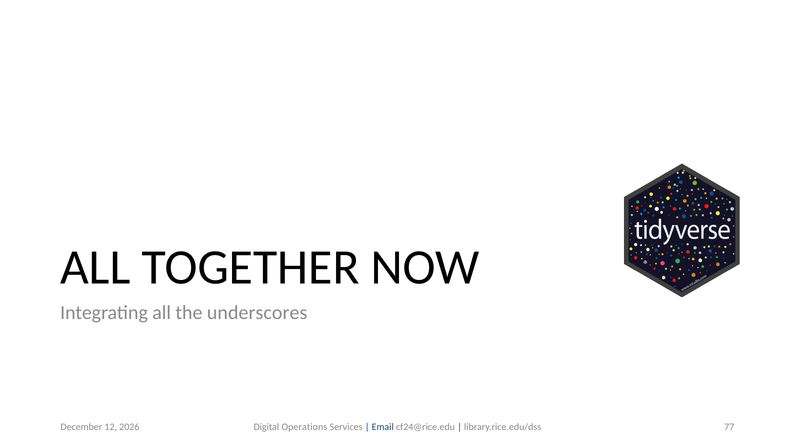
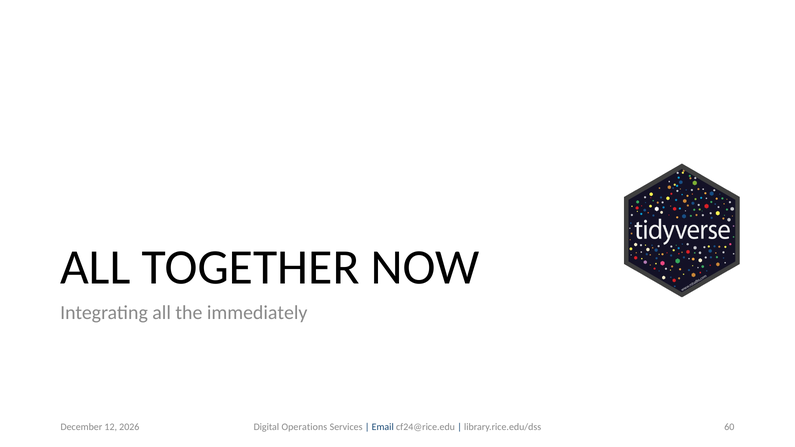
underscores: underscores -> immediately (257, 313)
77: 77 -> 60 (729, 427)
